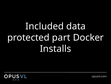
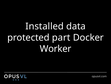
Included: Included -> Installed (45, 26)
Installs: Installs -> Worker (56, 48)
